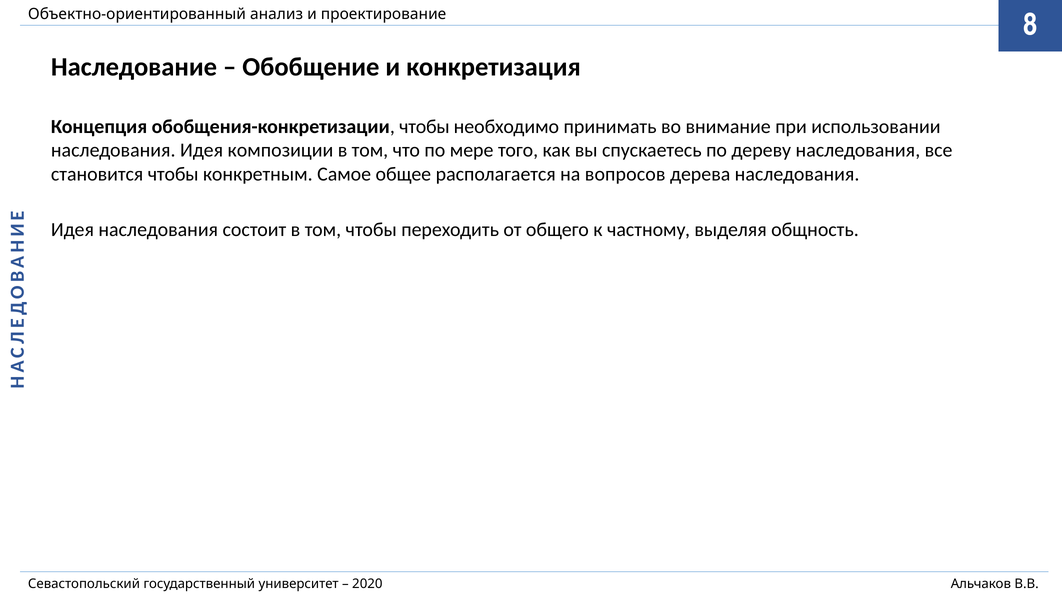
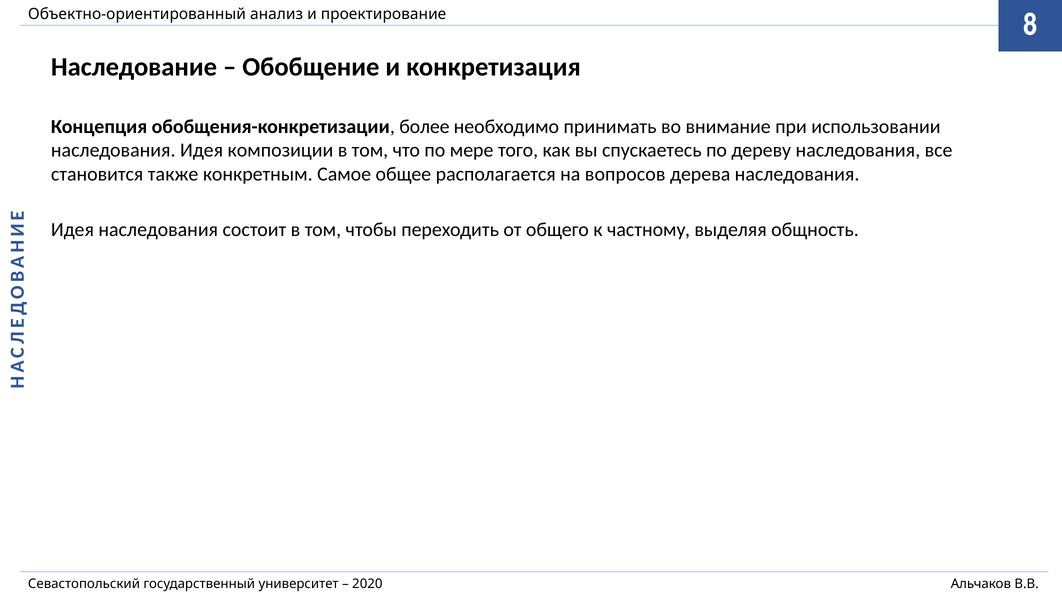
обобщения-конкретизации чтобы: чтобы -> более (424, 127)
становится чтобы: чтобы -> также (173, 174)
